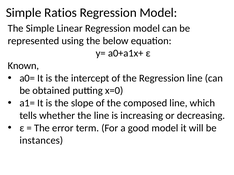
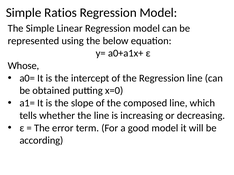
Known: Known -> Whose (23, 66)
instances: instances -> according (41, 141)
